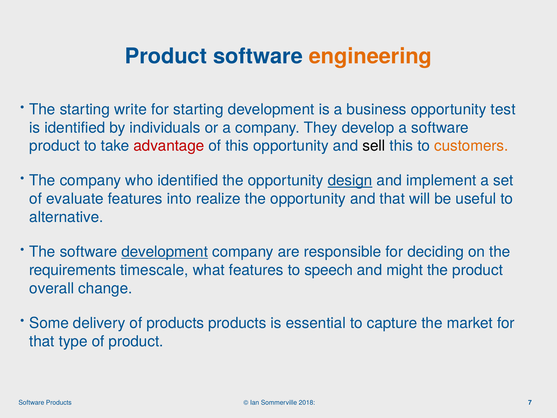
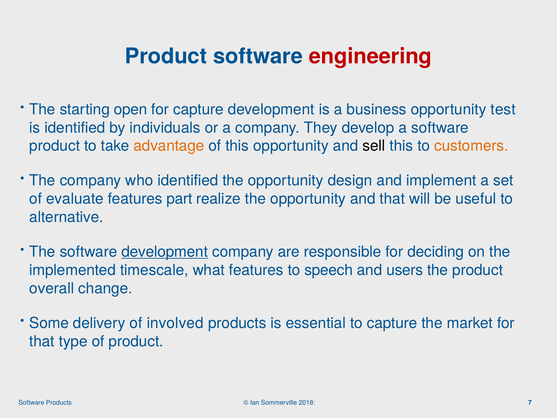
engineering colour: orange -> red (370, 56)
write: write -> open (131, 109)
for starting: starting -> capture (198, 109)
advantage colour: red -> orange (169, 146)
design underline: present -> none (350, 180)
into: into -> part (179, 199)
requirements: requirements -> implemented (73, 270)
might: might -> users (405, 270)
of products: products -> involved (175, 323)
